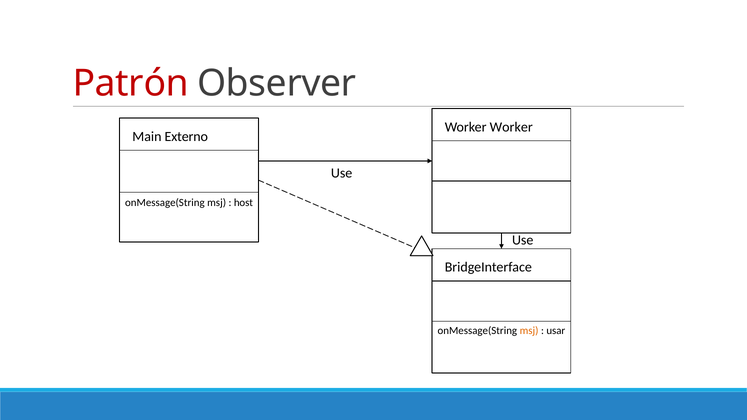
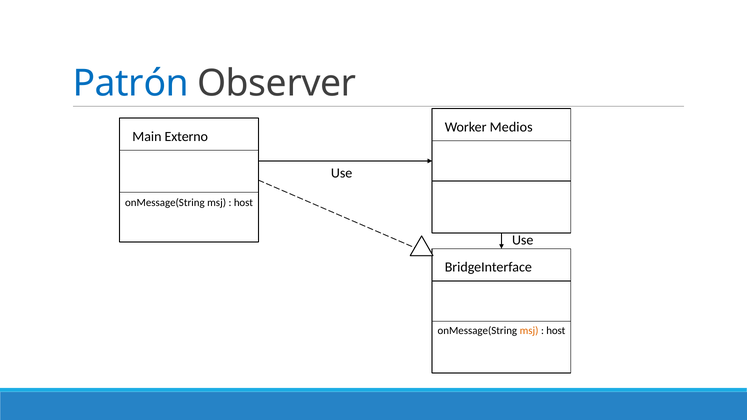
Patrón colour: red -> blue (131, 84)
Worker Worker: Worker -> Medios (511, 127)
usar: usar -> host (556, 331)
